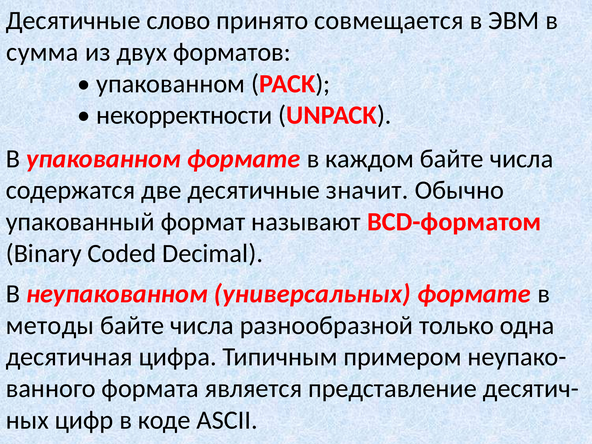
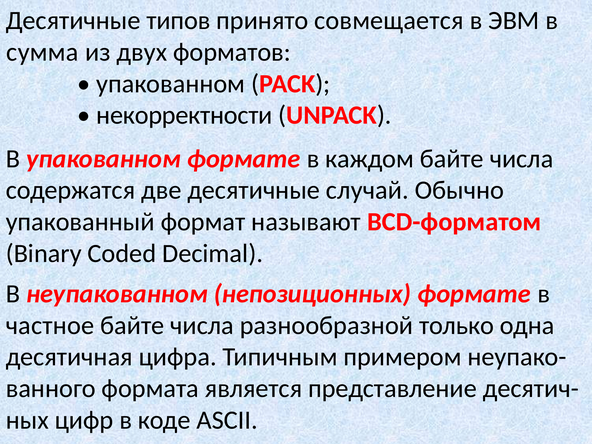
слово: слово -> типов (178, 21)
значит: значит -> случай (367, 190)
универсальных: универсальных -> непозиционных (312, 294)
методы: методы -> частное (50, 325)
